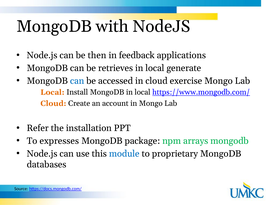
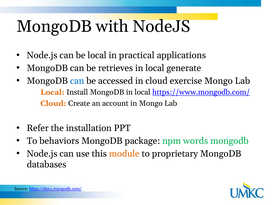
be then: then -> local (97, 55)
feedback: feedback -> practical (137, 55)
expresses: expresses -> behaviors (59, 141)
arrays: arrays -> words (196, 141)
module colour: blue -> orange (124, 154)
